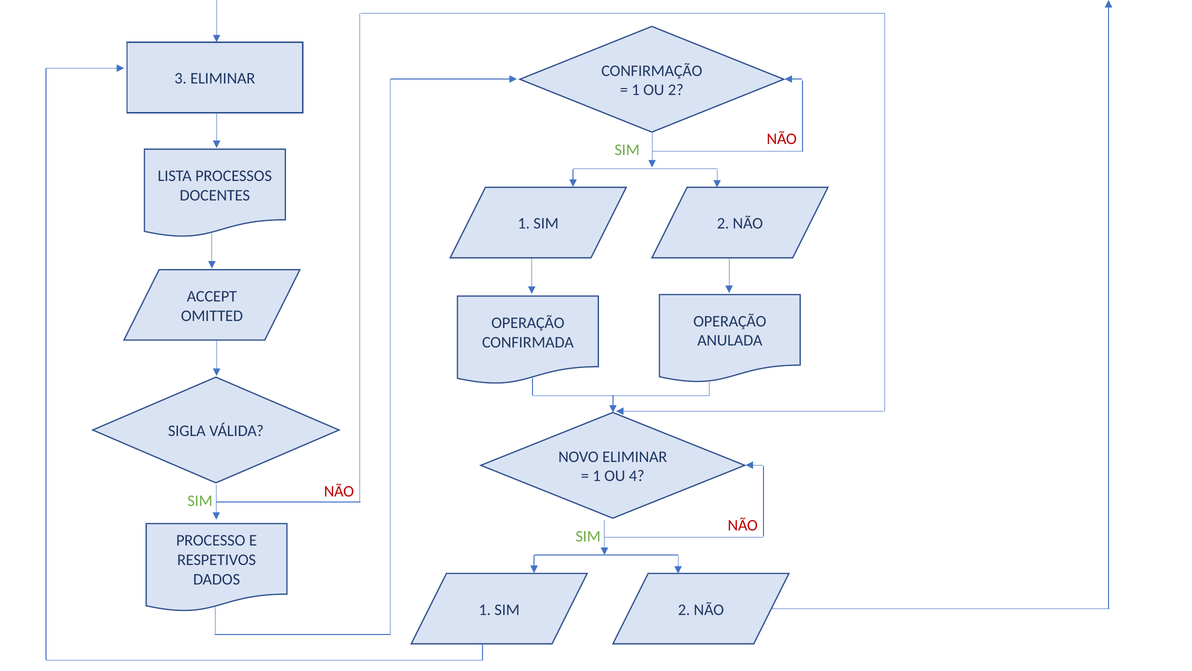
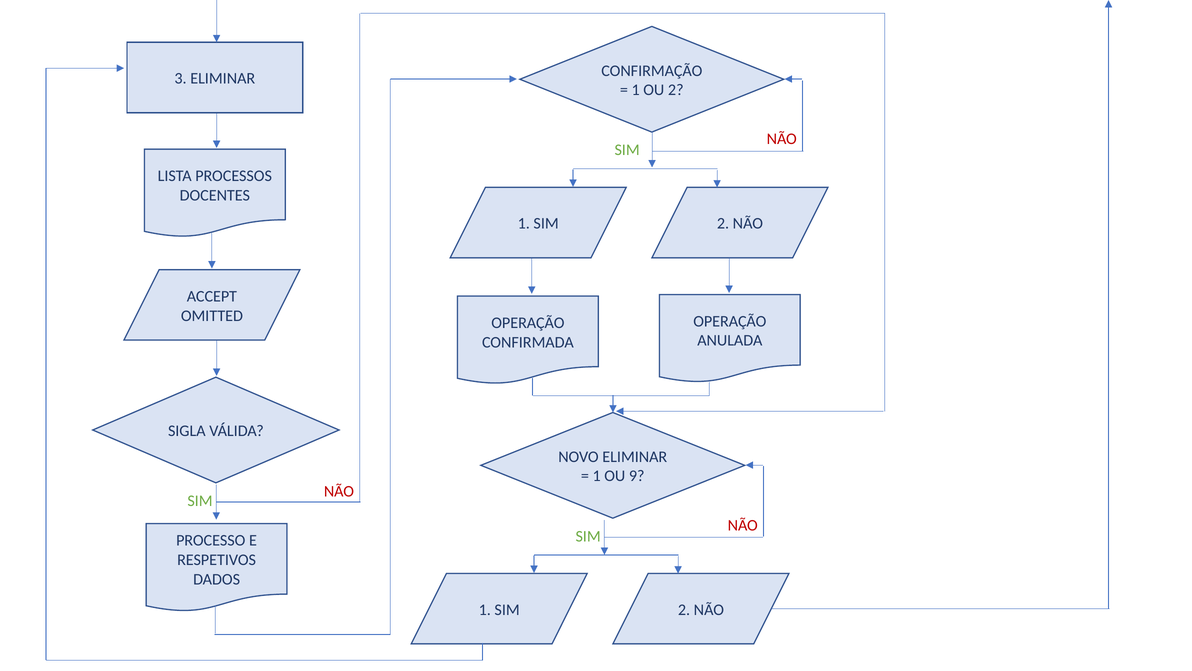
4: 4 -> 9 (637, 476)
